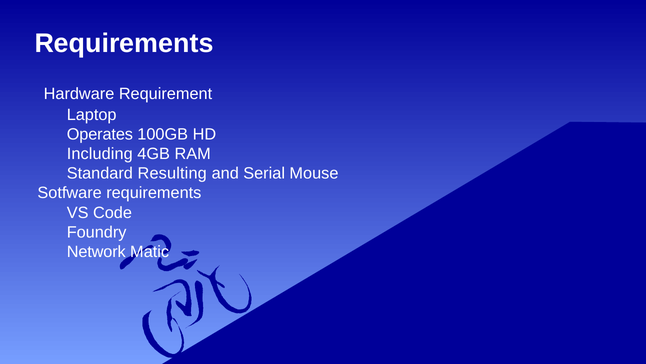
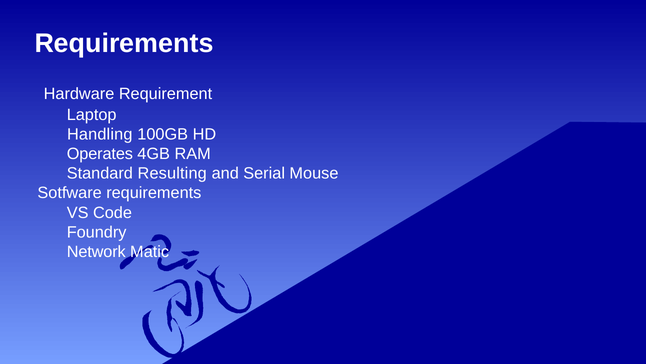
Operates: Operates -> Handling (100, 134)
Including: Including -> Operates (100, 154)
